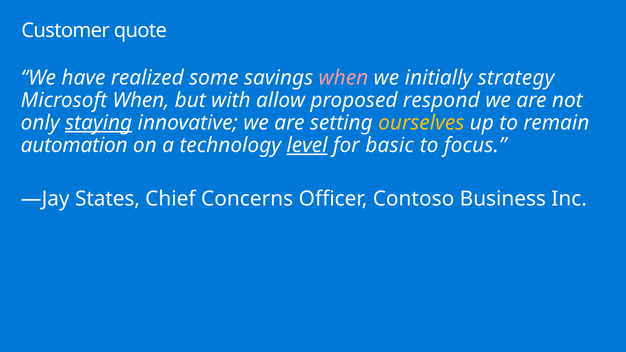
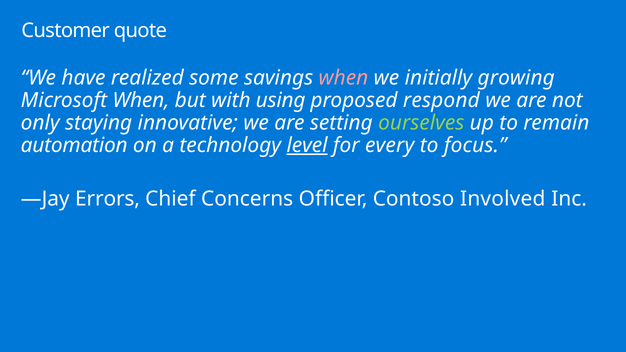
strategy: strategy -> growing (516, 78)
allow: allow -> using (281, 100)
staying underline: present -> none (99, 123)
ourselves colour: yellow -> light green (421, 123)
basic: basic -> every (390, 145)
States: States -> Errors (108, 199)
Business: Business -> Involved (503, 199)
